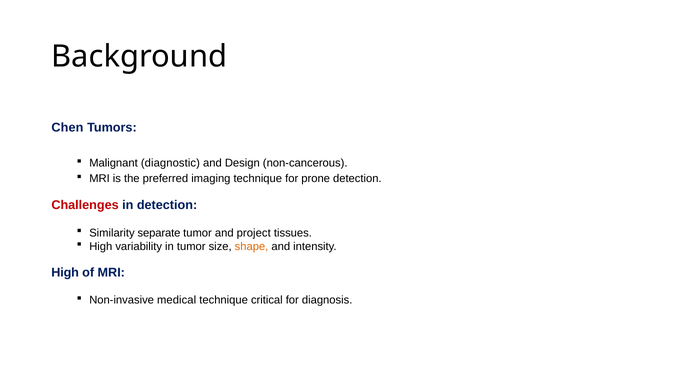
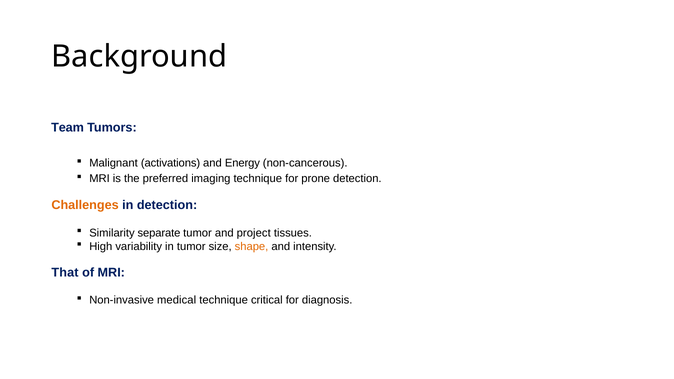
Chen: Chen -> Team (68, 128)
diagnostic: diagnostic -> activations (171, 163)
Design: Design -> Energy (242, 163)
Challenges colour: red -> orange (85, 205)
High: High -> That (65, 273)
